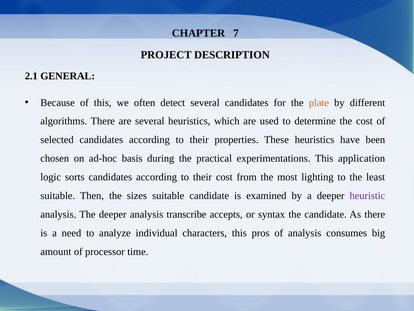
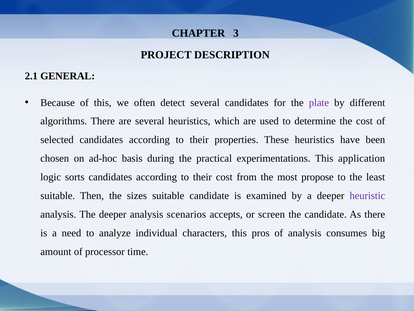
7: 7 -> 3 (236, 33)
plate colour: orange -> purple (319, 102)
lighting: lighting -> propose (318, 177)
transcribe: transcribe -> scenarios (186, 214)
syntax: syntax -> screen (272, 214)
